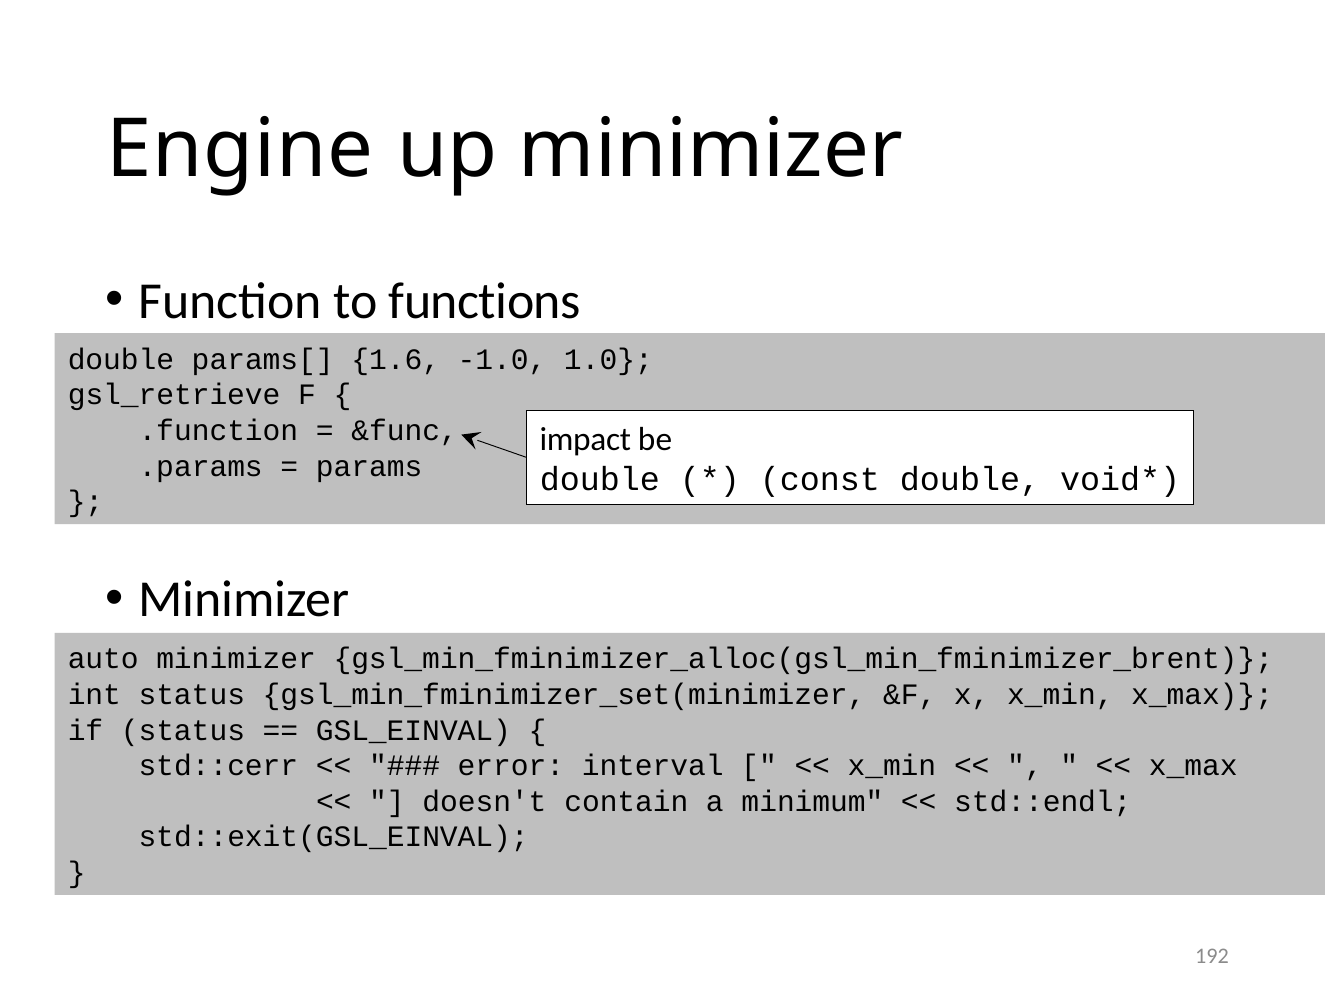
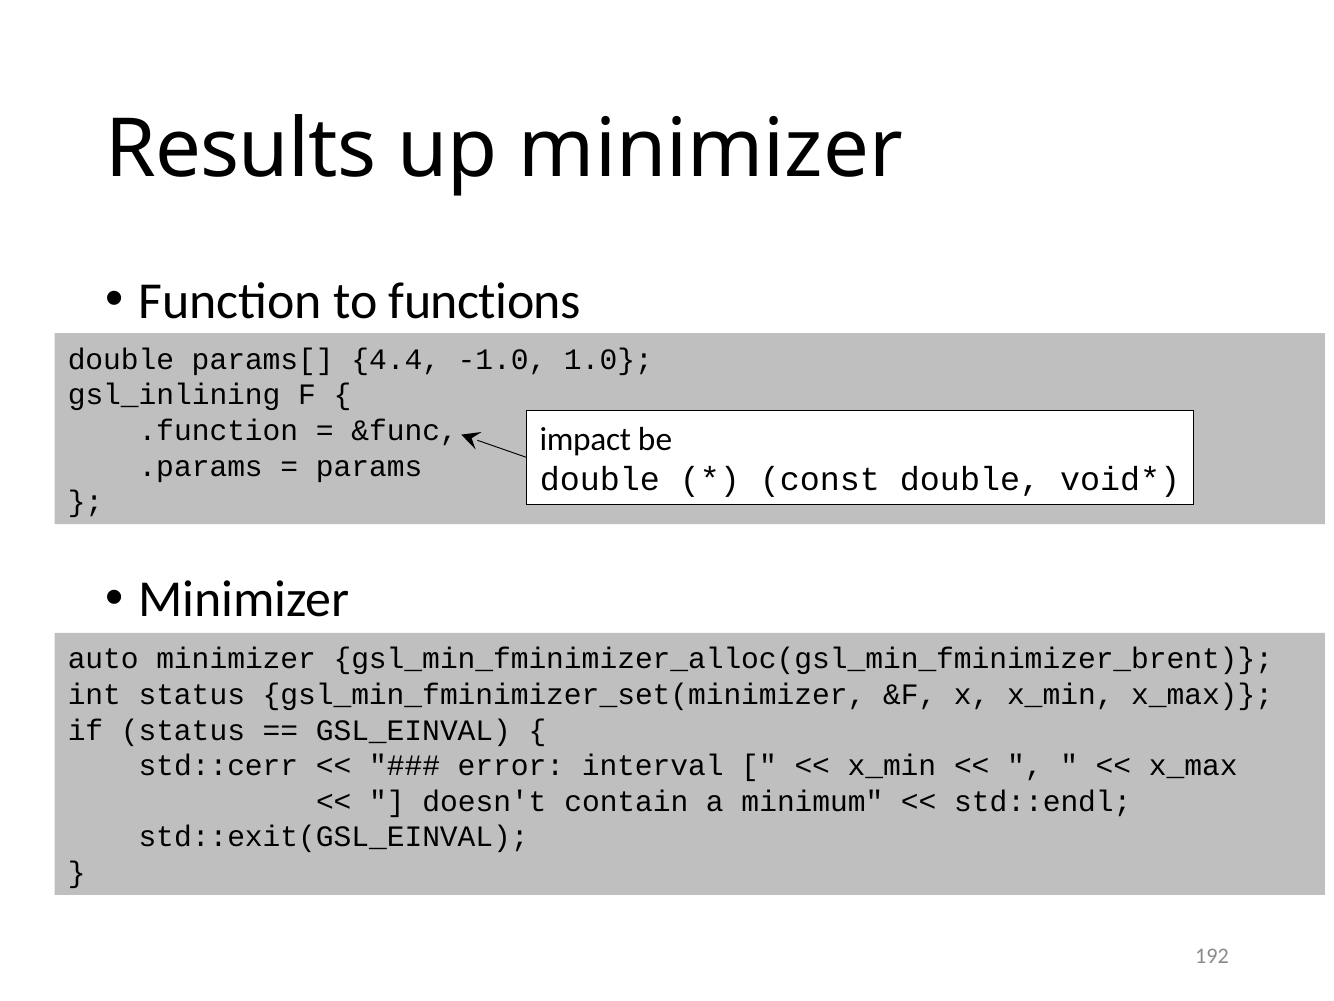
Engine: Engine -> Results (241, 149)
1.6: 1.6 -> 4.4 (396, 359)
gsl_retrieve: gsl_retrieve -> gsl_inlining (174, 395)
